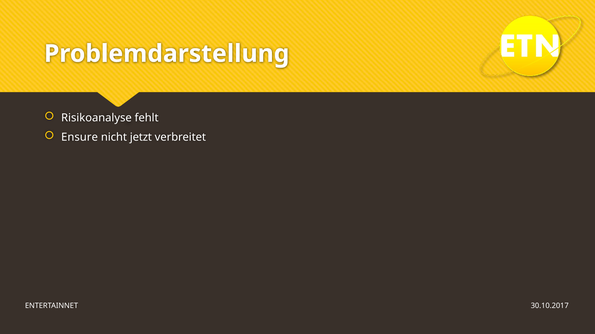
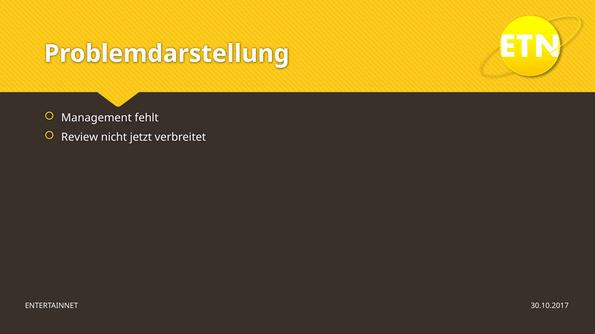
Risikoanalyse: Risikoanalyse -> Management (96, 118)
Ensure: Ensure -> Review (80, 138)
